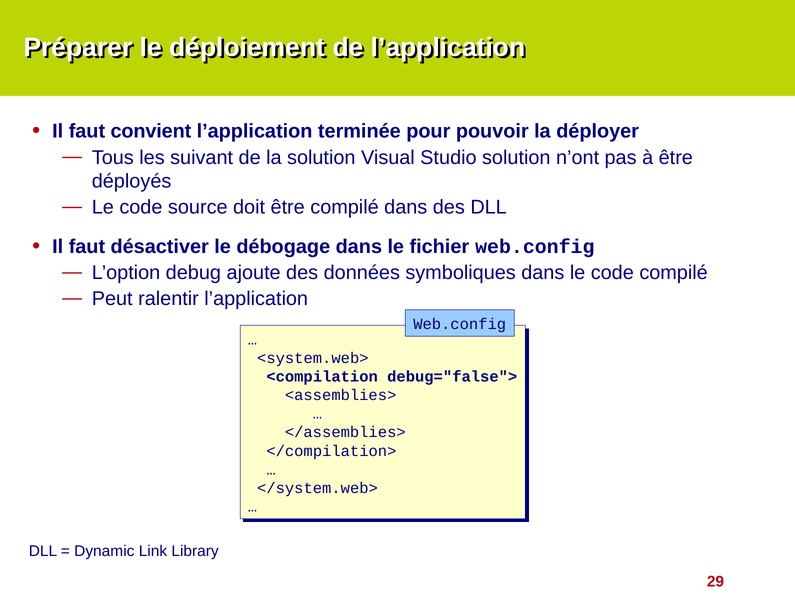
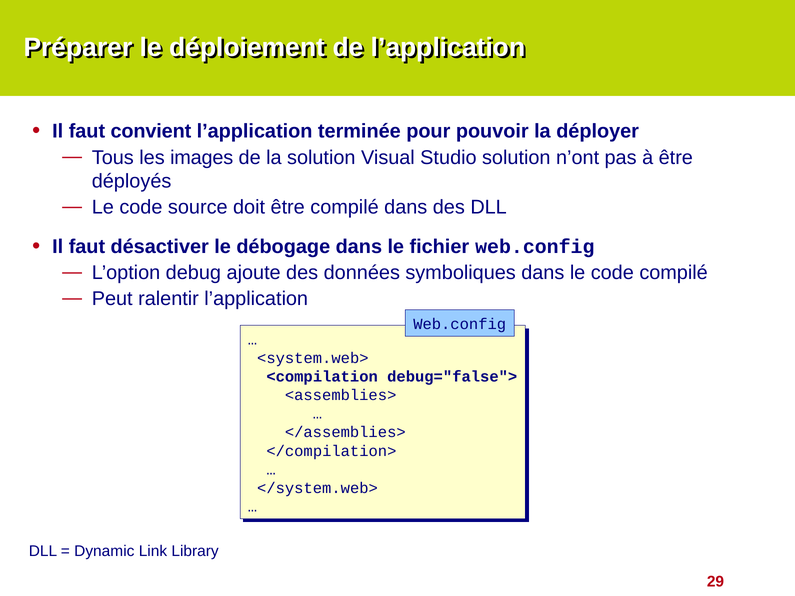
suivant: suivant -> images (202, 158)
